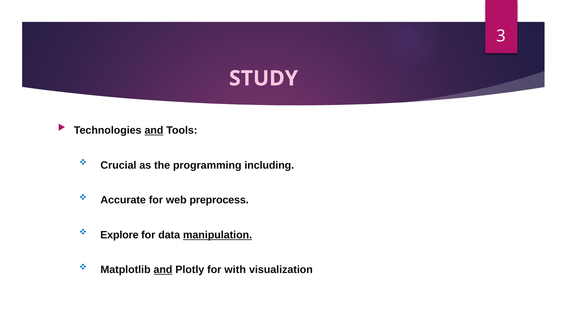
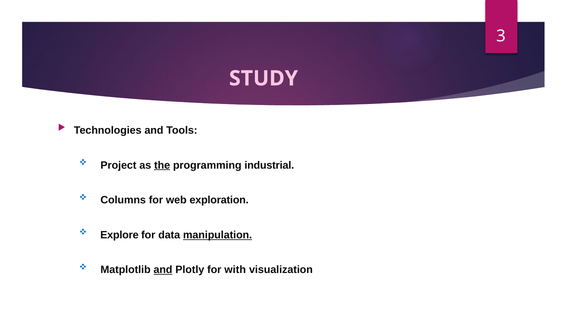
and underline: present -> none (154, 130)
Crucial: Crucial -> Project (118, 165)
the underline: none -> present (162, 165)
including: including -> industrial (269, 165)
Accurate: Accurate -> Columns (123, 200)
preprocess: preprocess -> exploration (219, 200)
